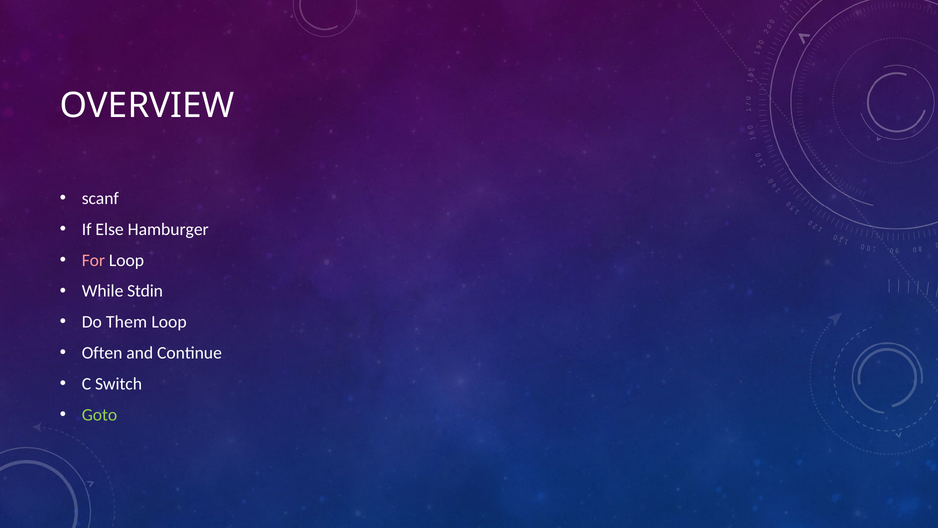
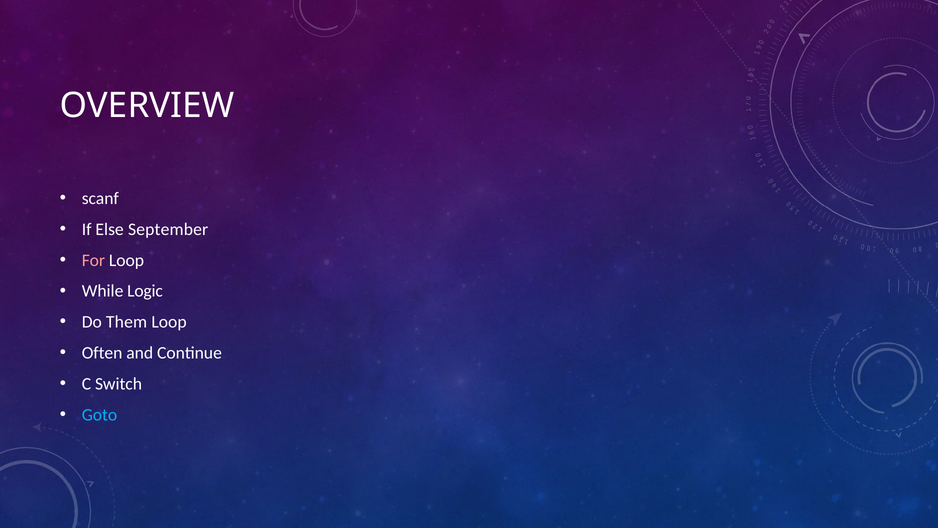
Hamburger: Hamburger -> September (168, 229)
Stdin: Stdin -> Logic (145, 291)
Goto colour: light green -> light blue (99, 414)
